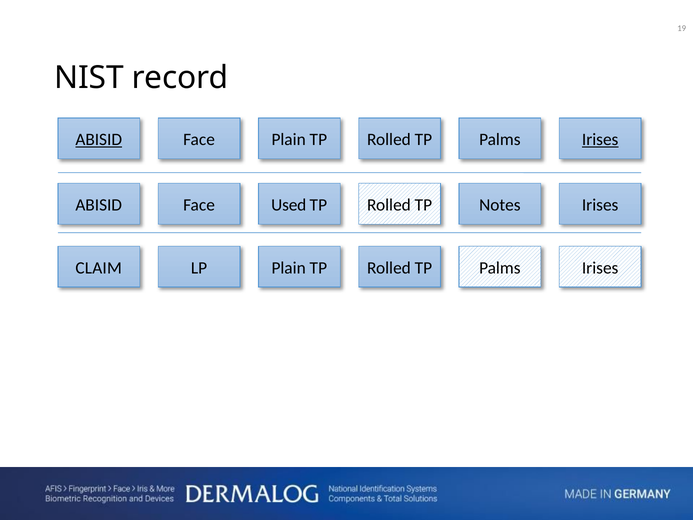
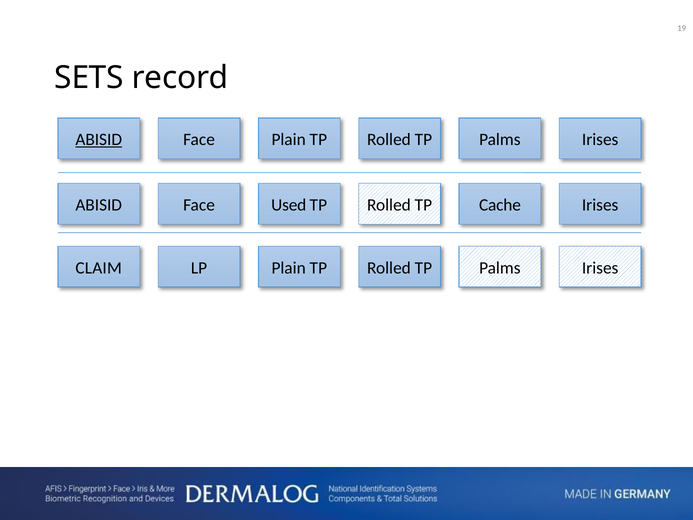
NIST: NIST -> SETS (89, 78)
Irises underline: present -> none (600, 140)
Notes: Notes -> Cache (500, 205)
